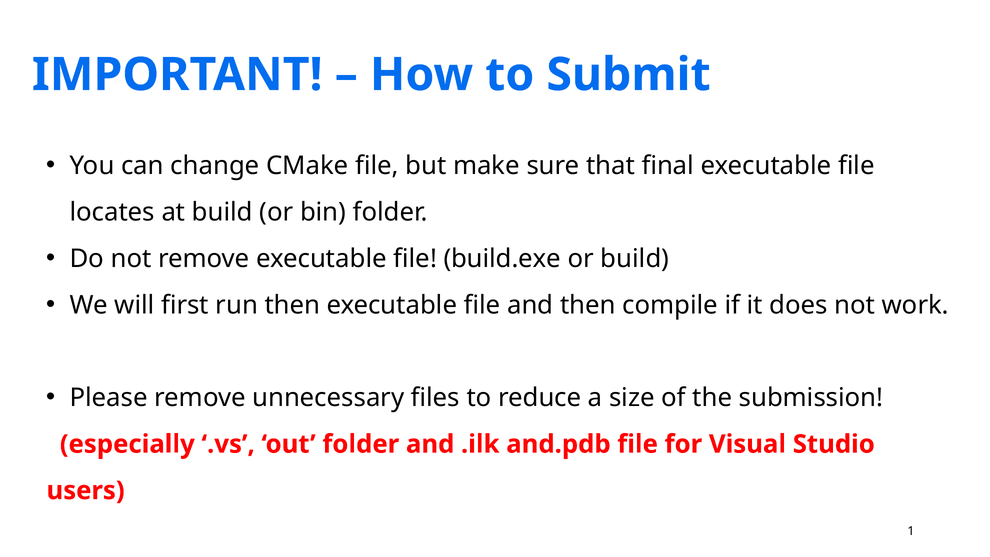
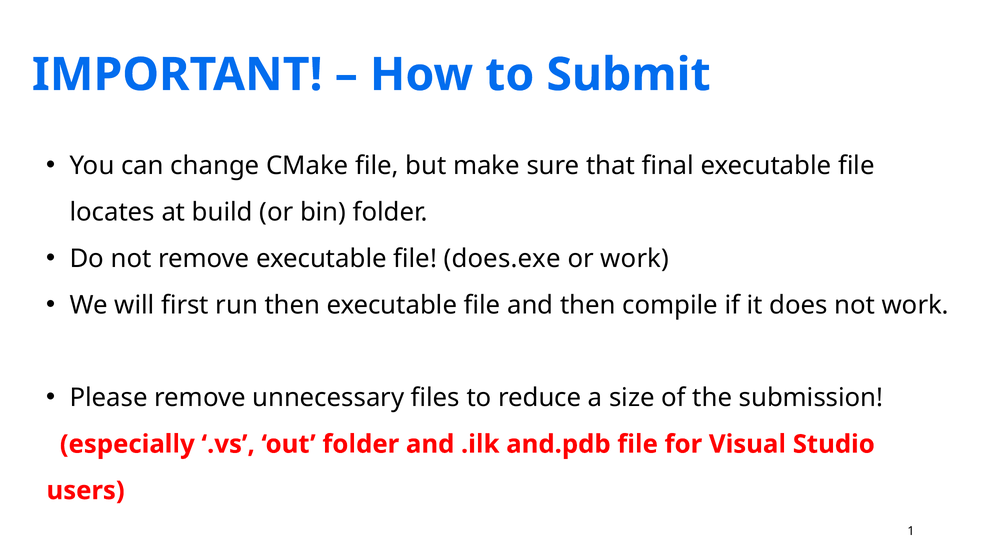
build.exe: build.exe -> does.exe (502, 259)
or build: build -> work (635, 259)
